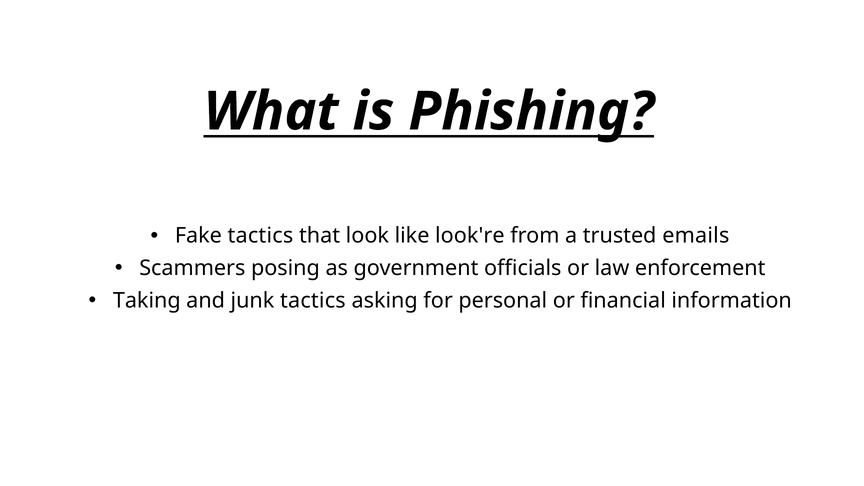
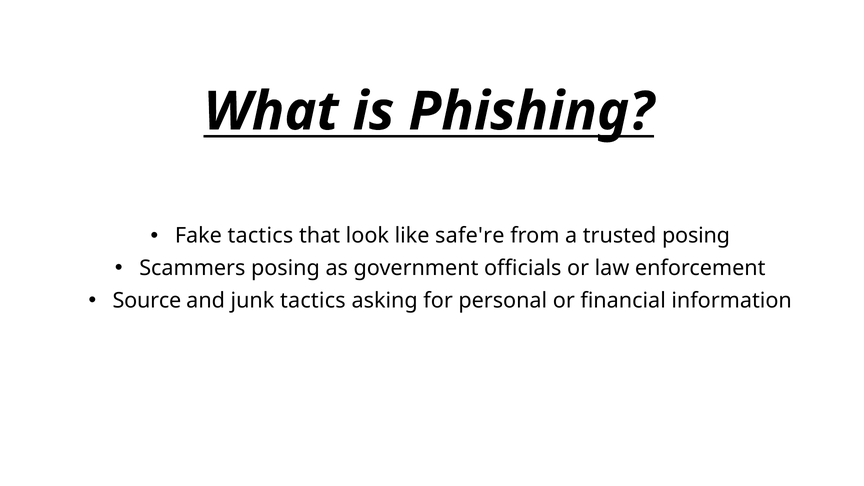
look're: look're -> safe're (470, 236)
trusted emails: emails -> posing (696, 236)
Taking: Taking -> Source (147, 300)
